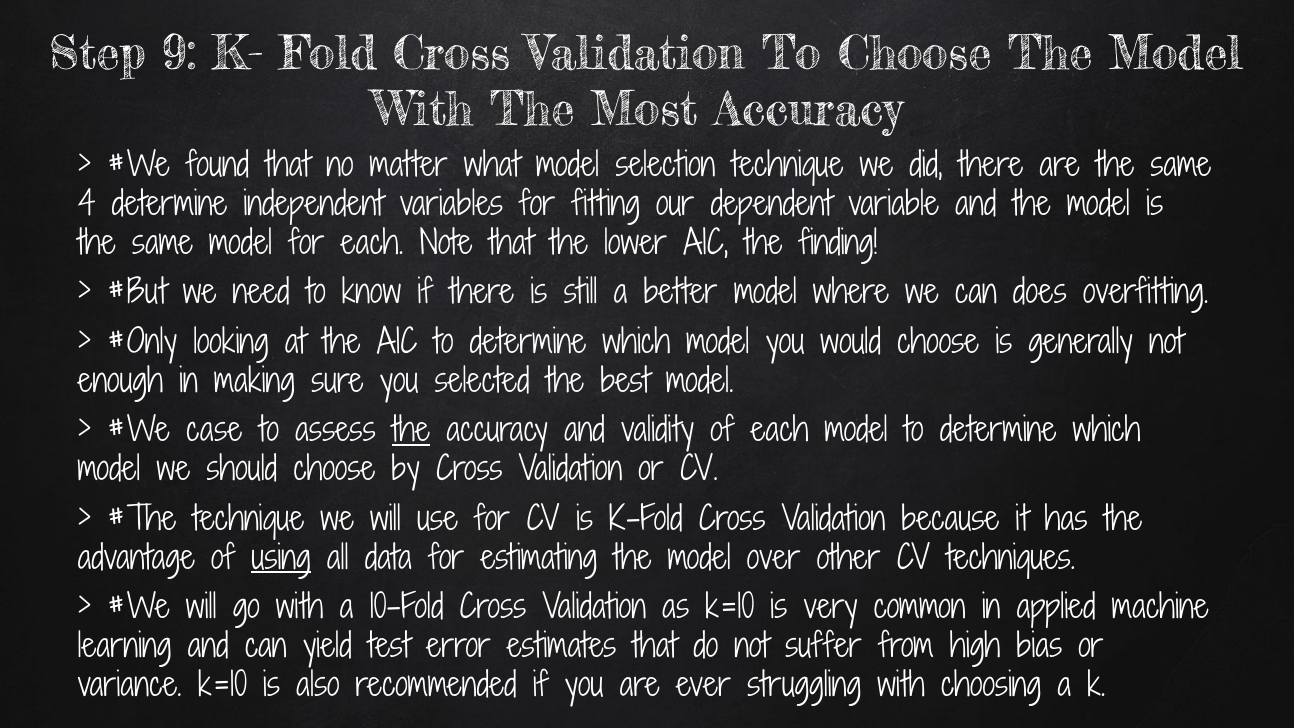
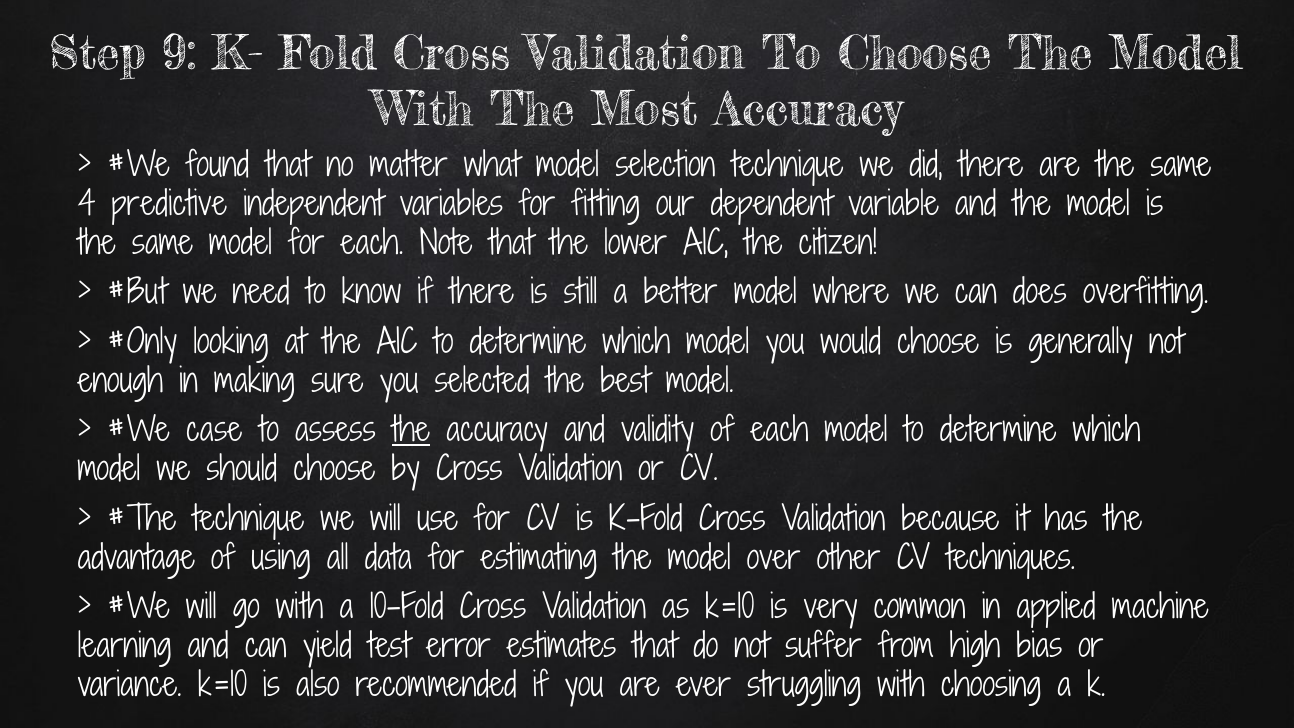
4 determine: determine -> predictive (169, 205)
finding: finding -> citizen (838, 243)
using underline: present -> none (281, 558)
